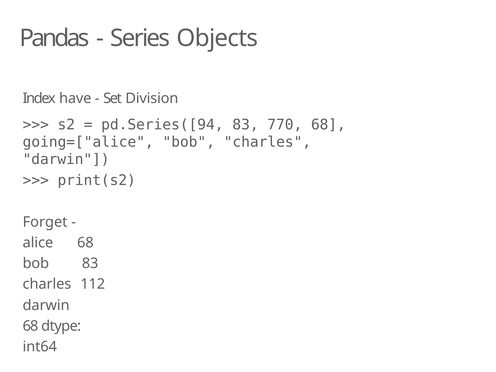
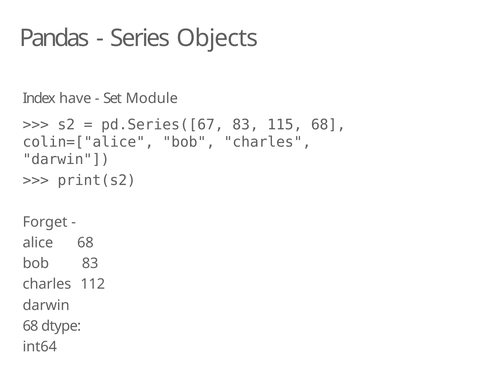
Division: Division -> Module (152, 99)
pd.Series([94: pd.Series([94 -> pd.Series([67 (162, 125)
770: 770 -> 115 (285, 125)
going=["alice: going=["alice -> colin=["alice (88, 142)
